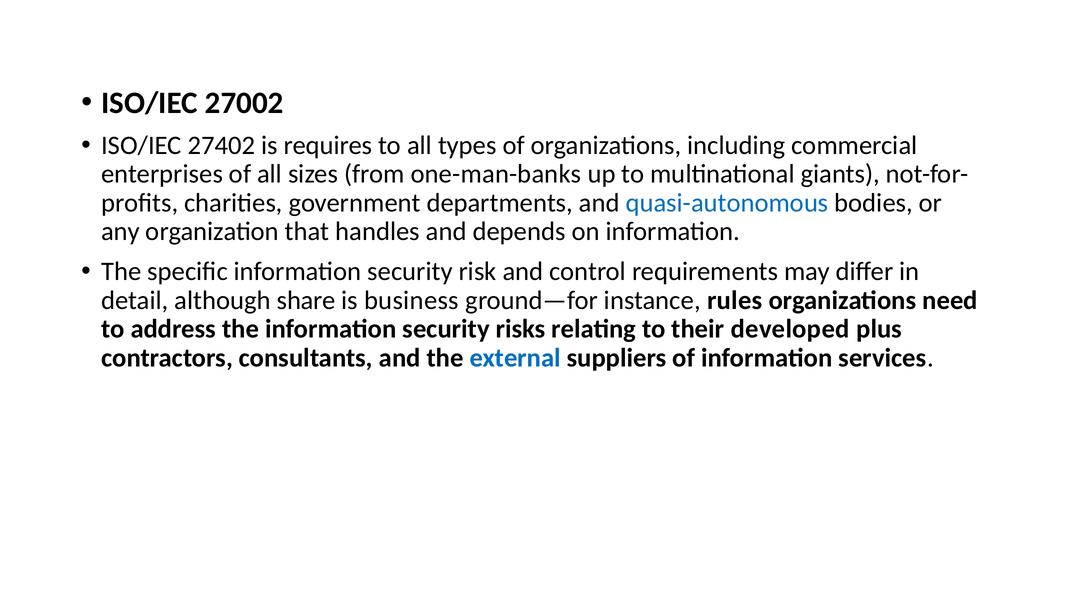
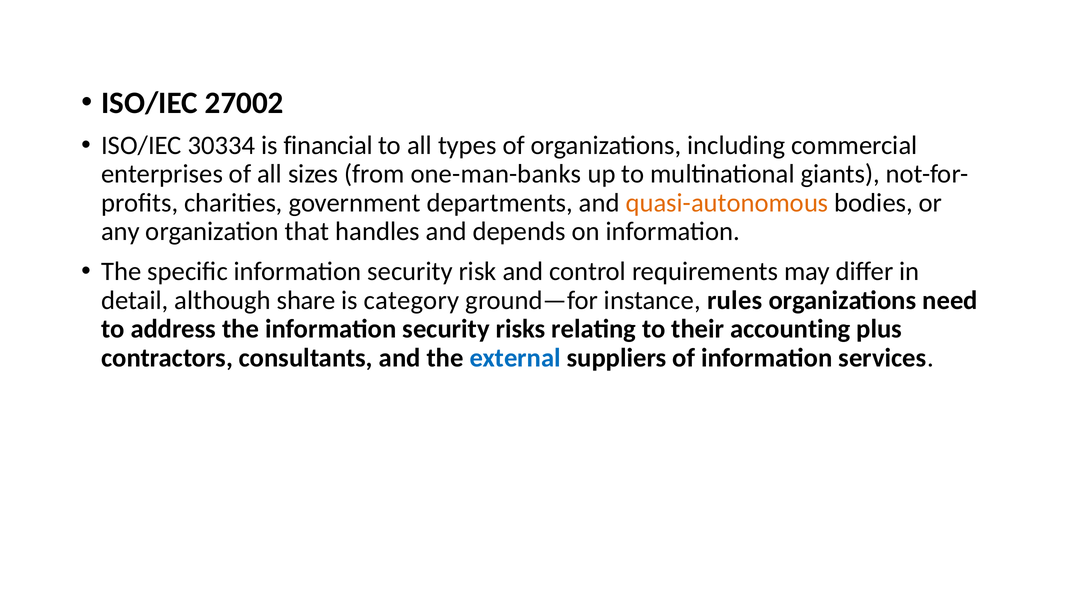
27402: 27402 -> 30334 (221, 145)
requires: requires -> financial (328, 145)
quasi-autonomous colour: blue -> orange (727, 203)
business: business -> category (412, 300)
developed: developed -> accounting (790, 329)
